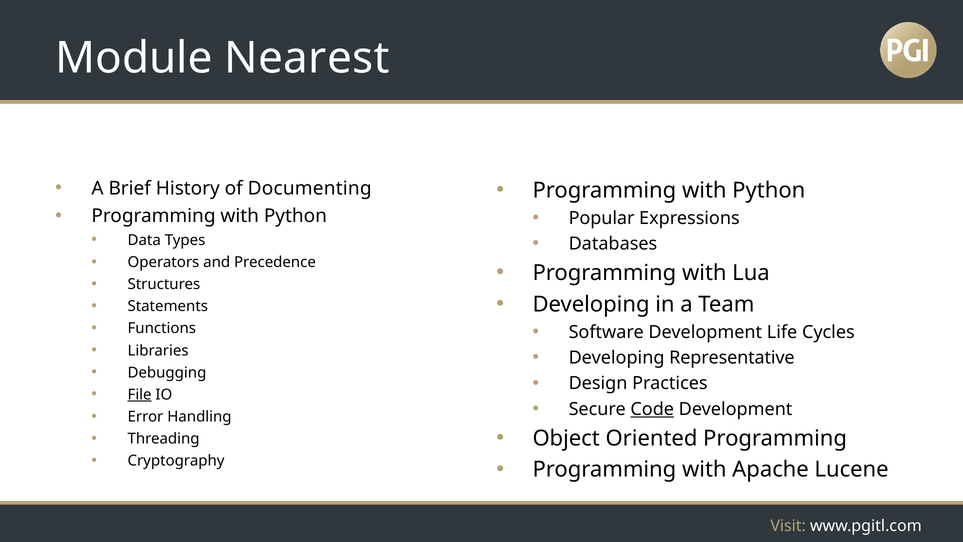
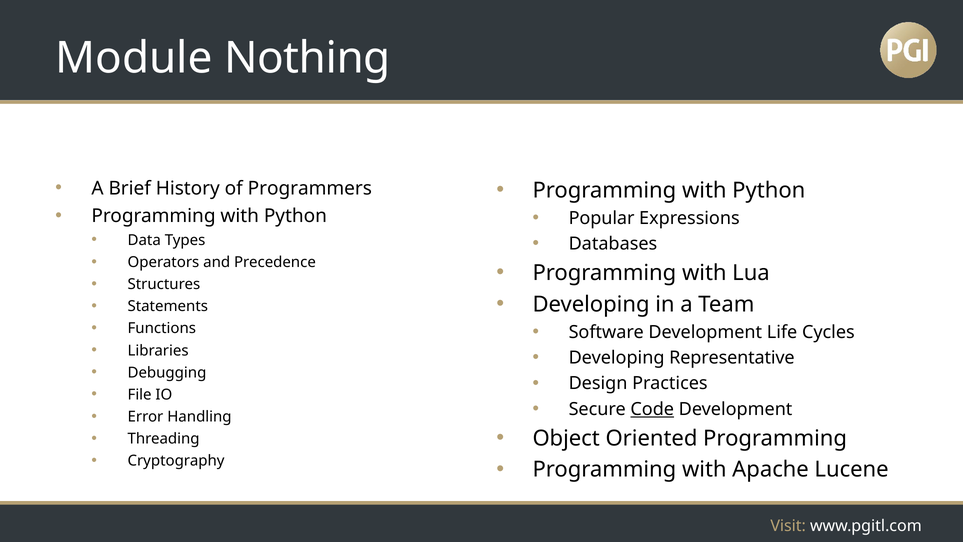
Nearest: Nearest -> Nothing (307, 58)
Documenting: Documenting -> Programmers (310, 188)
File underline: present -> none (140, 394)
